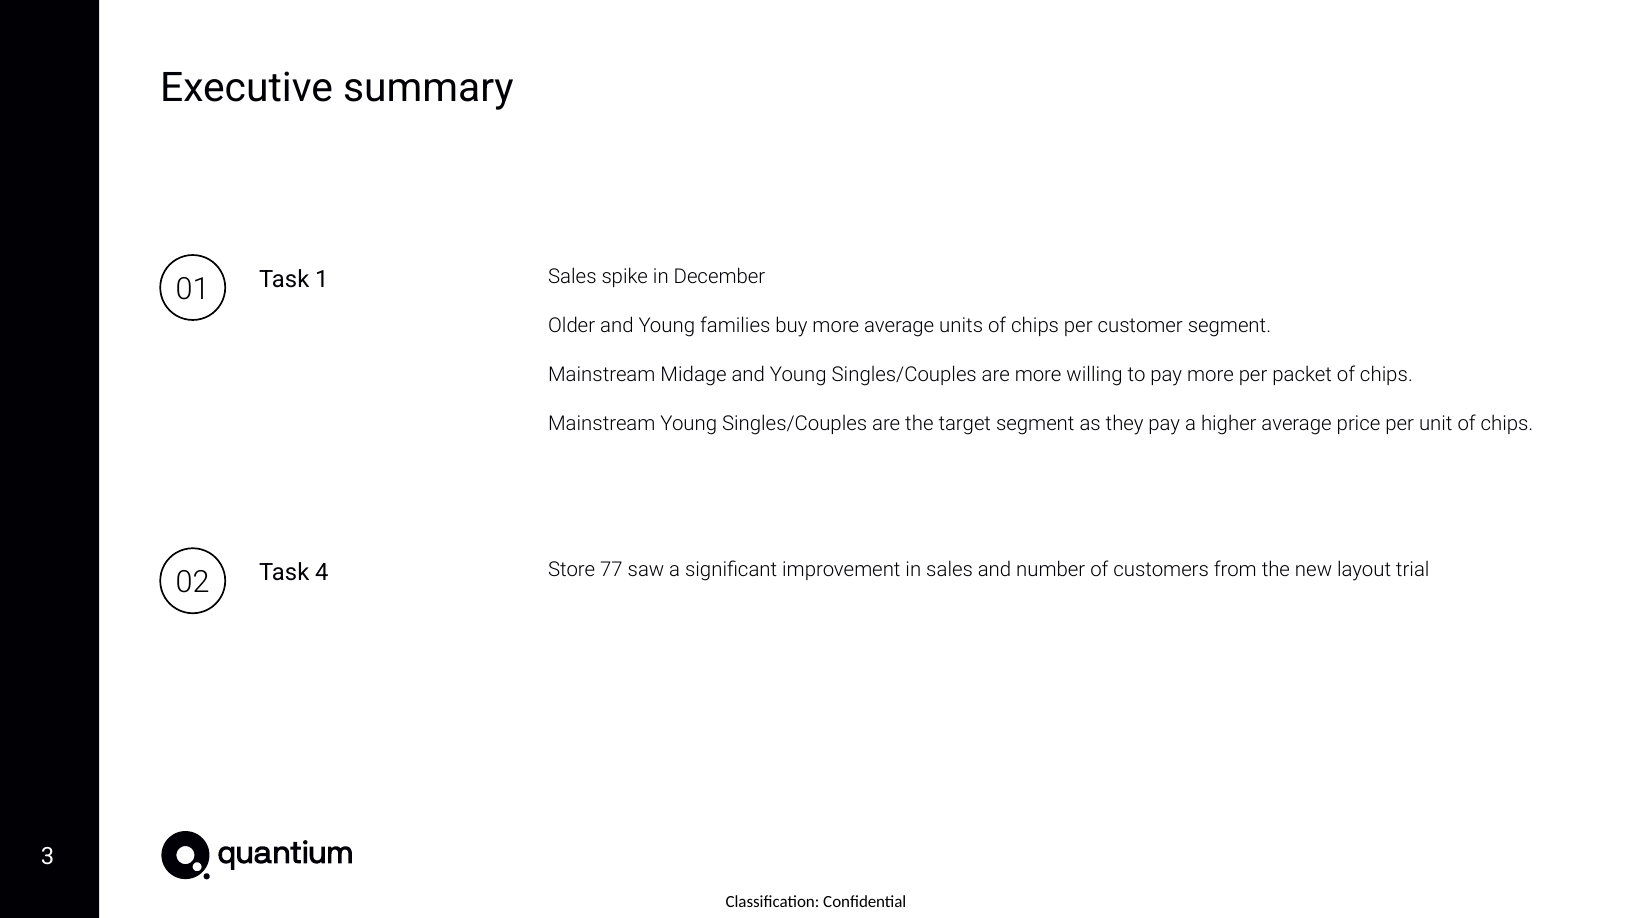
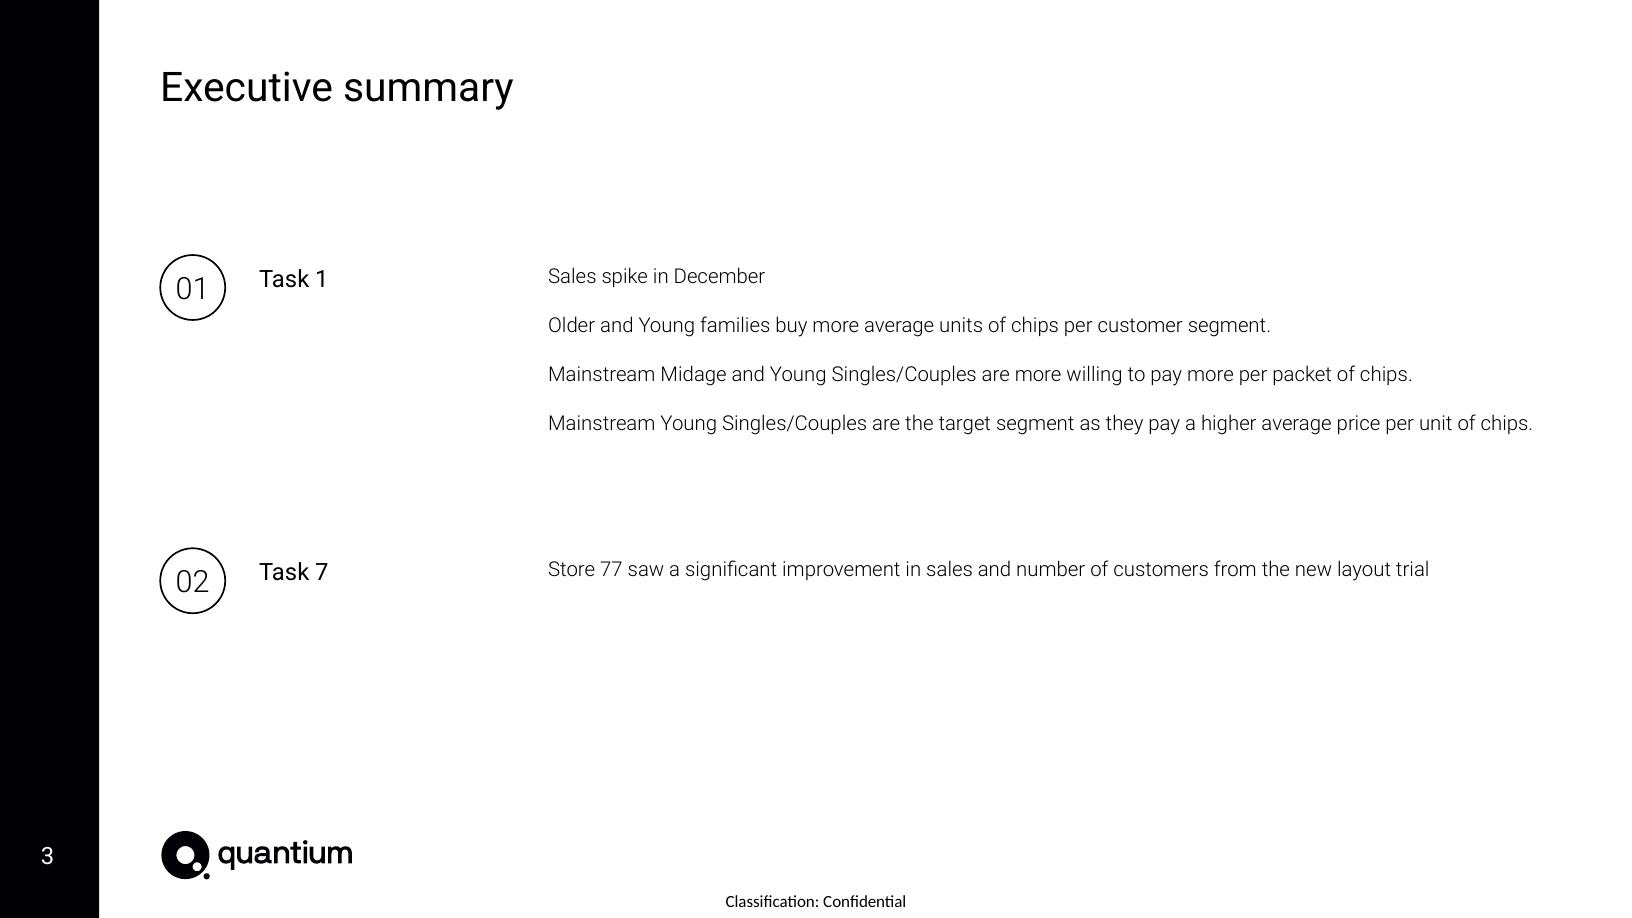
4: 4 -> 7 (322, 573)
